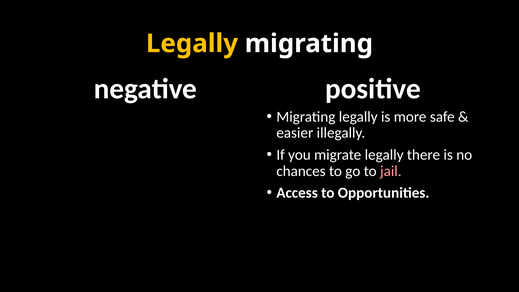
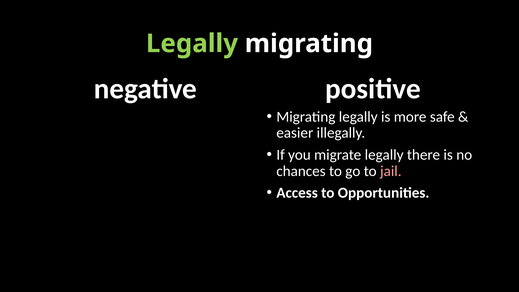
Legally colour: yellow -> light green (192, 44)
